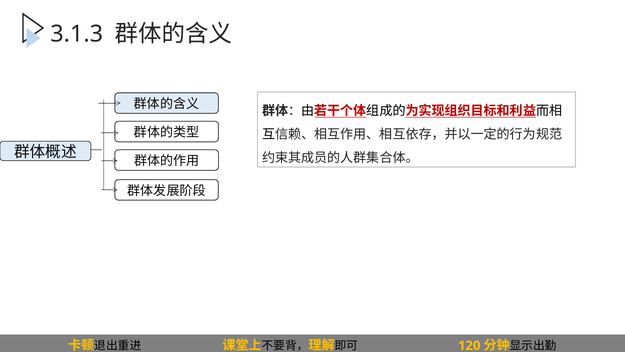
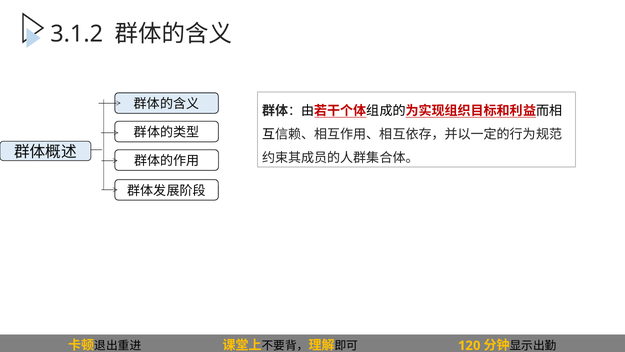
3.1.3: 3.1.3 -> 3.1.2 (77, 34)
